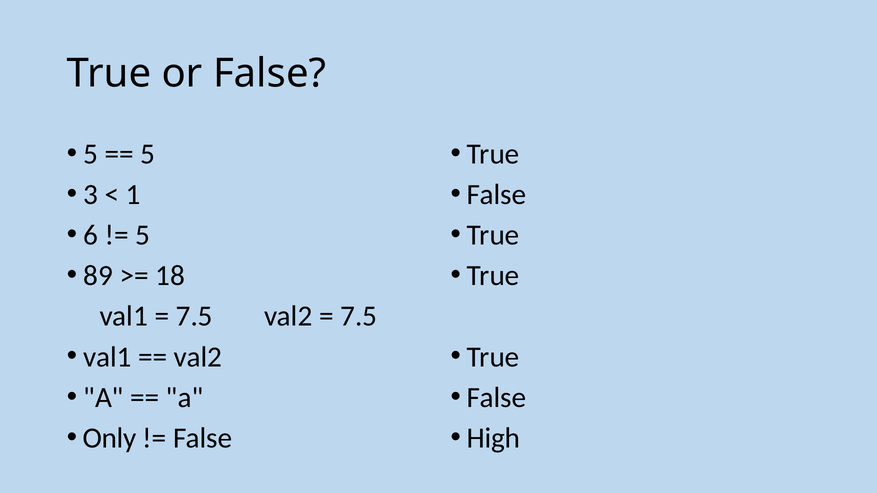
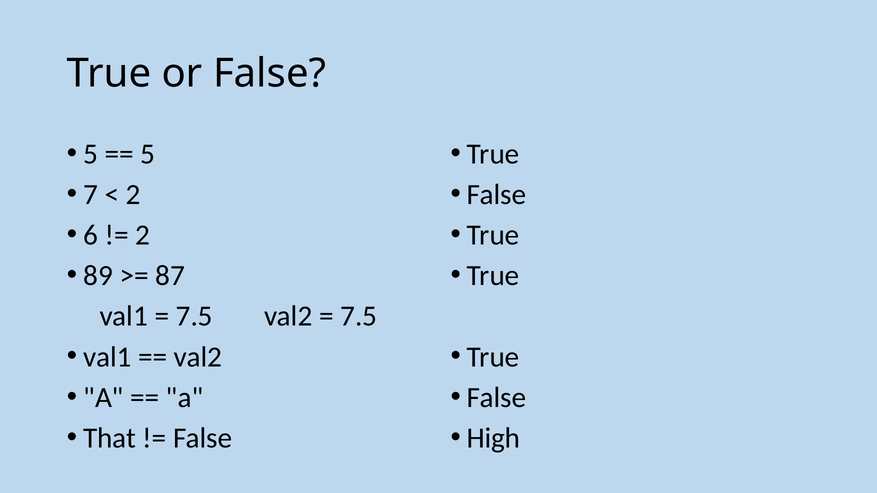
3: 3 -> 7 (91, 195)
1: 1 -> 2 (133, 195)
5: 5 -> 2 (143, 235)
18: 18 -> 87 (170, 276)
Only: Only -> That (110, 438)
